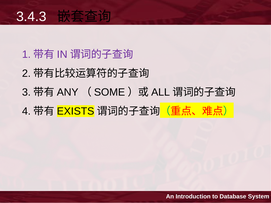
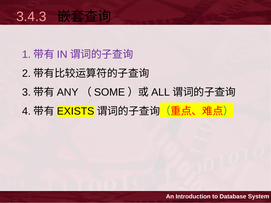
3.4.3 colour: white -> pink (31, 17)
